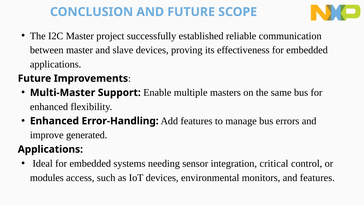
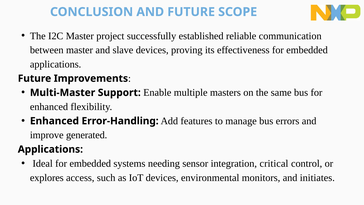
modules: modules -> explores (47, 177)
and features: features -> initiates (317, 177)
